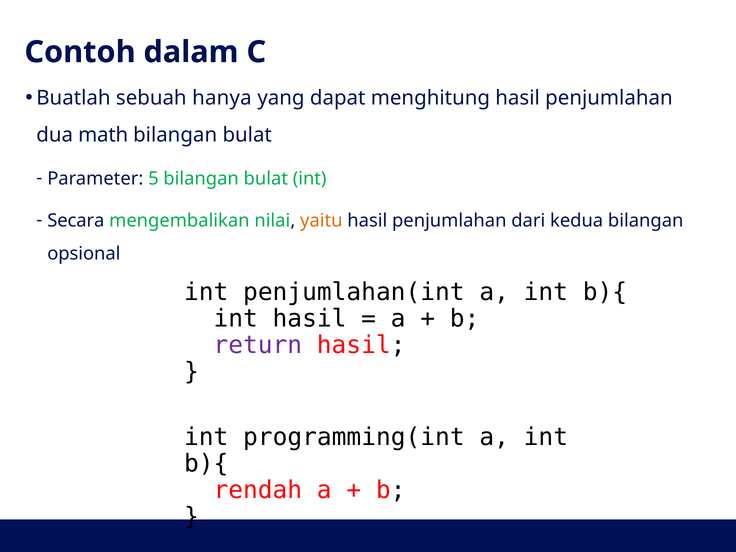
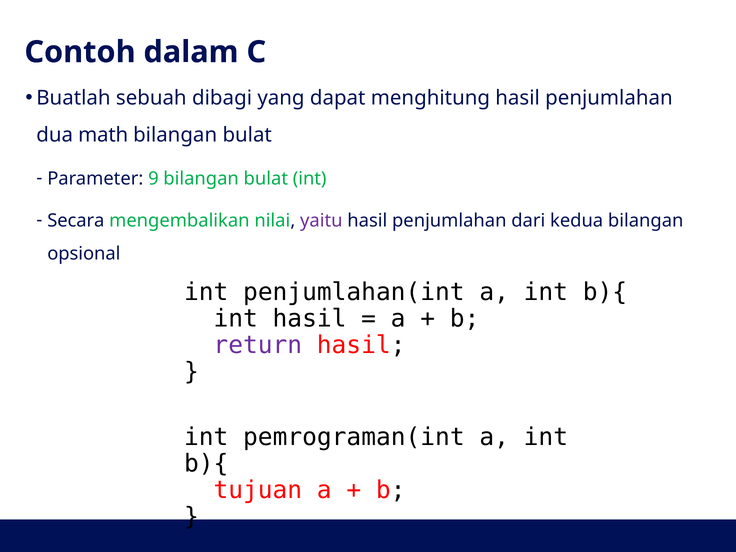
hanya: hanya -> dibagi (222, 98)
5: 5 -> 9 (153, 178)
yaitu colour: orange -> purple (321, 221)
programming(int: programming(int -> pemrograman(int (354, 437)
rendah: rendah -> tujuan (258, 490)
